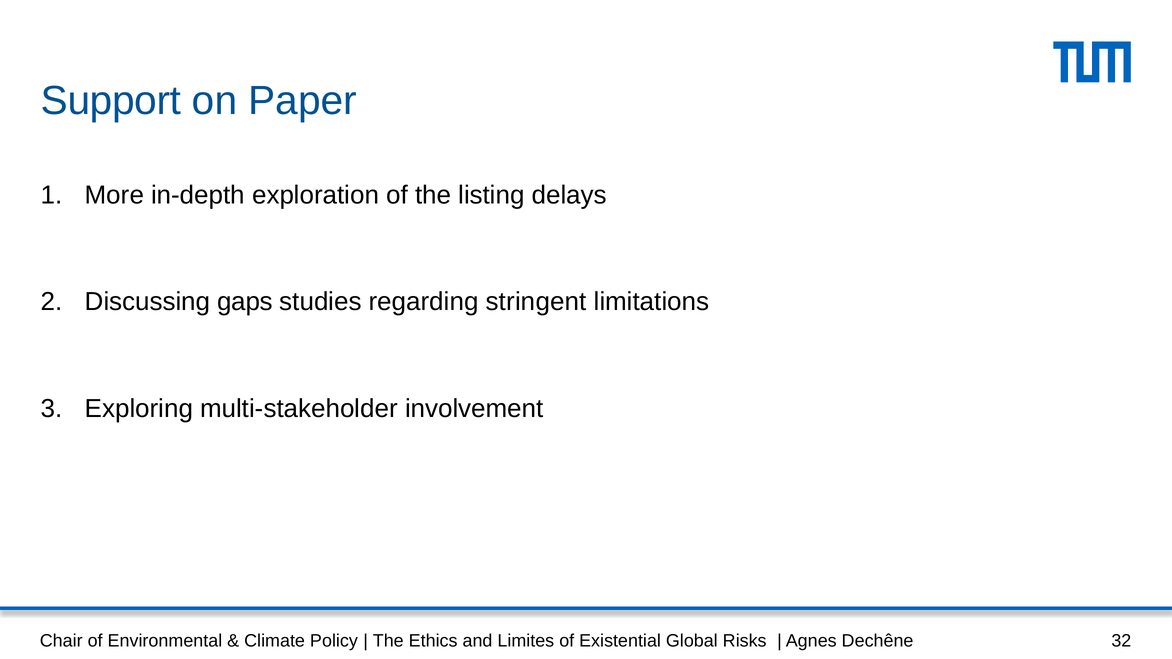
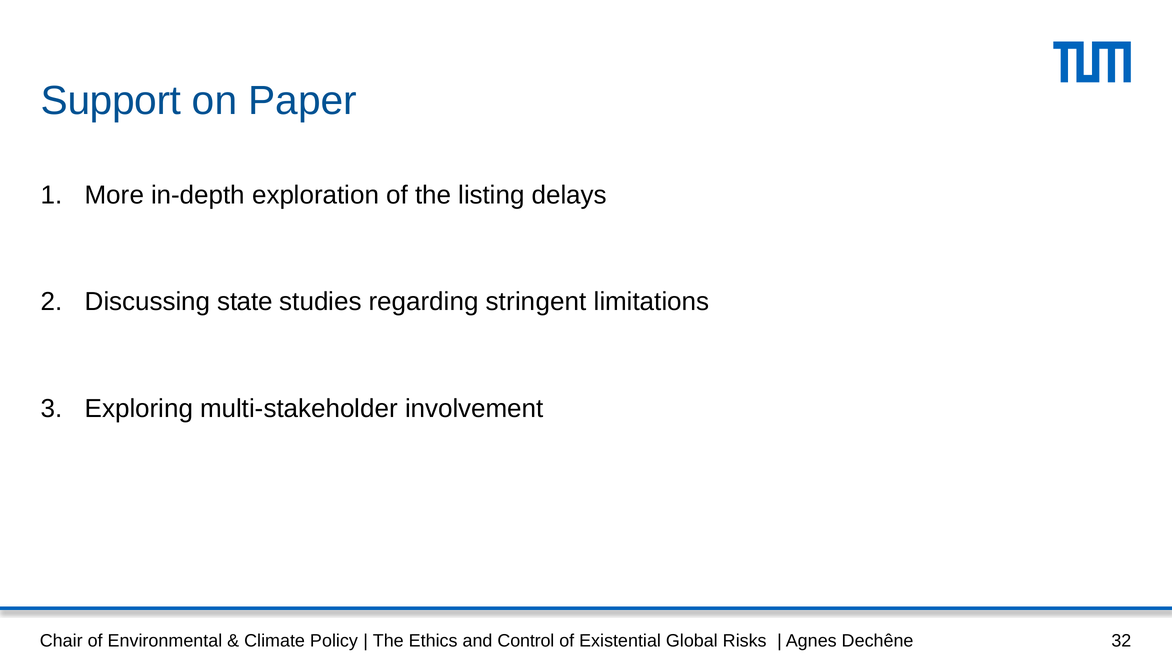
gaps: gaps -> state (245, 302)
Limites: Limites -> Control (526, 641)
